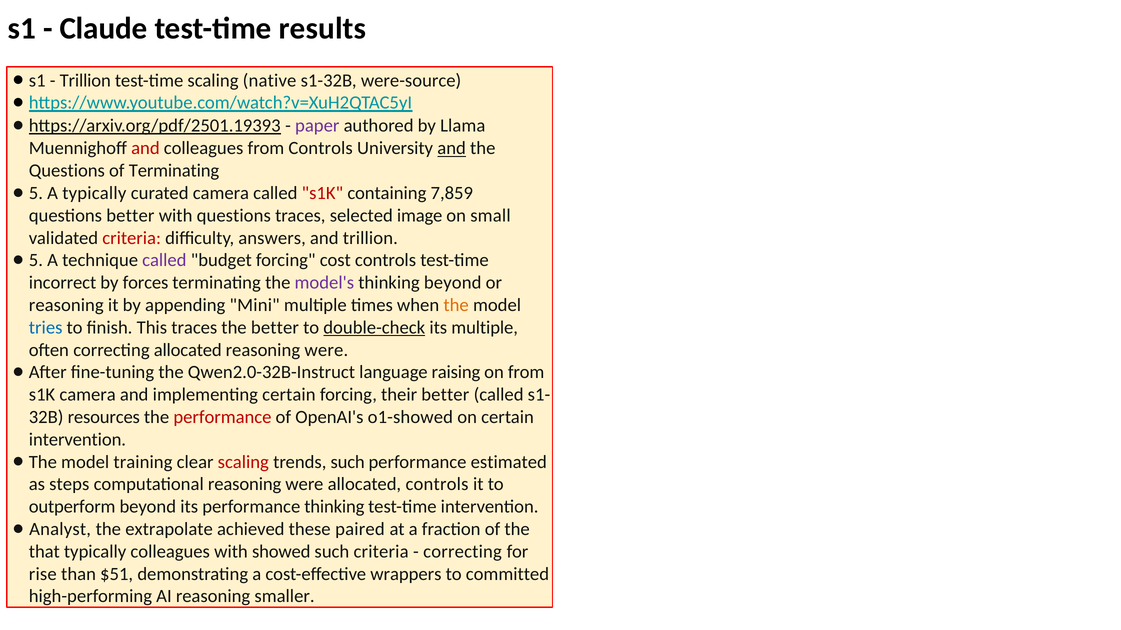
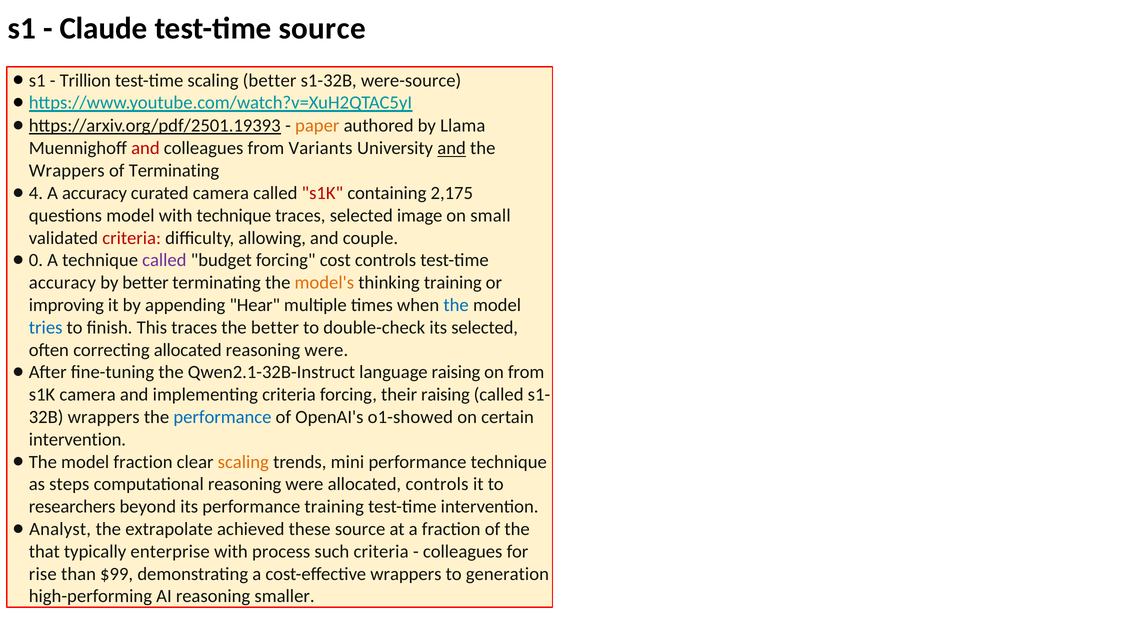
test-time results: results -> source (322, 28)
scaling native: native -> better (270, 80)
paper colour: purple -> orange (317, 126)
from Controls: Controls -> Variants (321, 148)
Questions: Questions -> Wrappers (67, 171)
5: 5 -> 4 (36, 193)
A typically: typically -> accuracy (95, 193)
7,859: 7,859 -> 2,175 (452, 193)
questions better: better -> model (130, 216)
with questions: questions -> technique (234, 216)
answers: answers -> allowing (272, 238)
and trillion: trillion -> couple (370, 238)
5: 5 -> 0 (36, 261)
incorrect: incorrect -> accuracy (62, 283)
by forces: forces -> better (145, 283)
model's colour: purple -> orange (324, 283)
thinking beyond: beyond -> training (453, 283)
reasoning: reasoning -> improving (66, 305)
Mini: Mini -> Hear (255, 305)
the colour: orange -> blue (456, 305)
double-check underline: present -> none (374, 328)
its multiple: multiple -> selected (485, 328)
Qwen2.0-32B-Instruct: Qwen2.0-32B-Instruct -> Qwen2.1-32B-Instruct (271, 373)
implementing certain: certain -> criteria (289, 395)
their better: better -> raising (445, 395)
resources: resources -> wrappers (104, 417)
performance colour: red -> blue (222, 417)
model training: training -> fraction (143, 462)
scaling colour: red -> orange (243, 462)
trends such: such -> mini (347, 462)
performance estimated: estimated -> technique (509, 462)
outperform: outperform -> researchers (72, 507)
performance thinking: thinking -> training (334, 507)
these paired: paired -> source (360, 530)
typically colleagues: colleagues -> enterprise (170, 552)
showed: showed -> process (281, 552)
correcting: correcting -> colleagues (463, 552)
$51: $51 -> $99 (117, 574)
committed: committed -> generation (507, 574)
